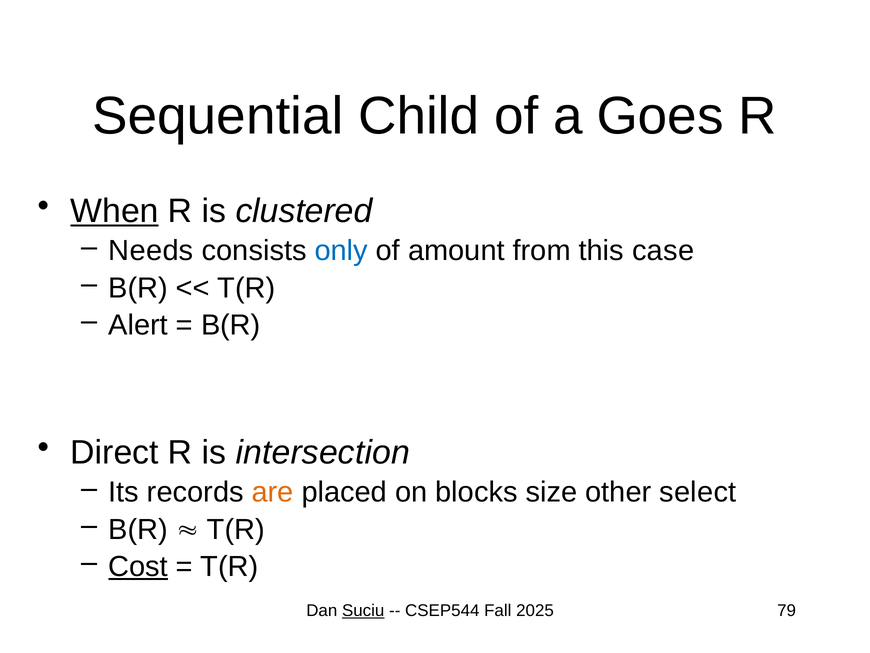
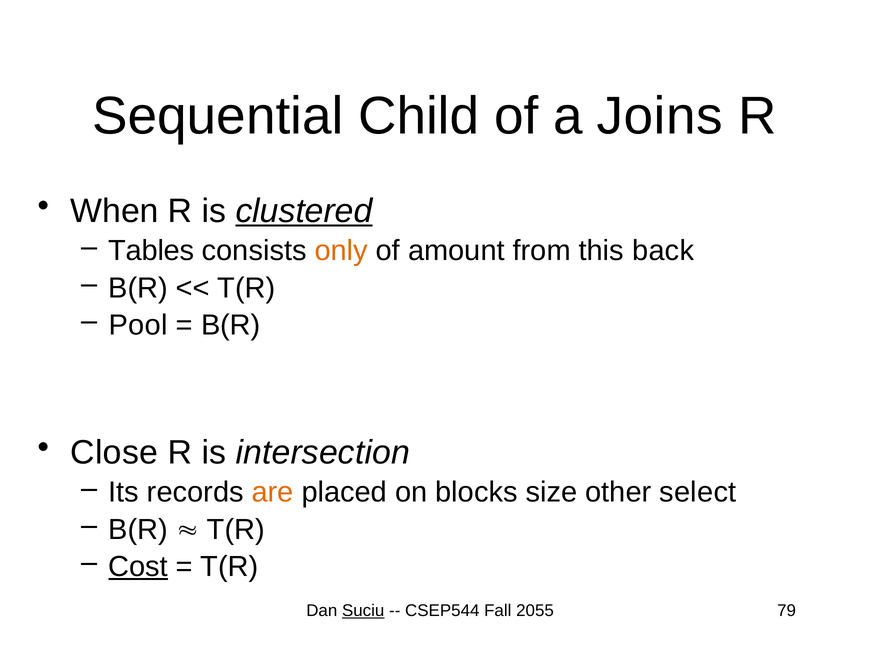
Goes: Goes -> Joins (660, 116)
When underline: present -> none (114, 211)
clustered underline: none -> present (304, 211)
Needs: Needs -> Tables (151, 251)
only colour: blue -> orange (341, 251)
case: case -> back (663, 251)
Alert: Alert -> Pool (138, 325)
Direct: Direct -> Close (114, 452)
2025: 2025 -> 2055 (535, 610)
